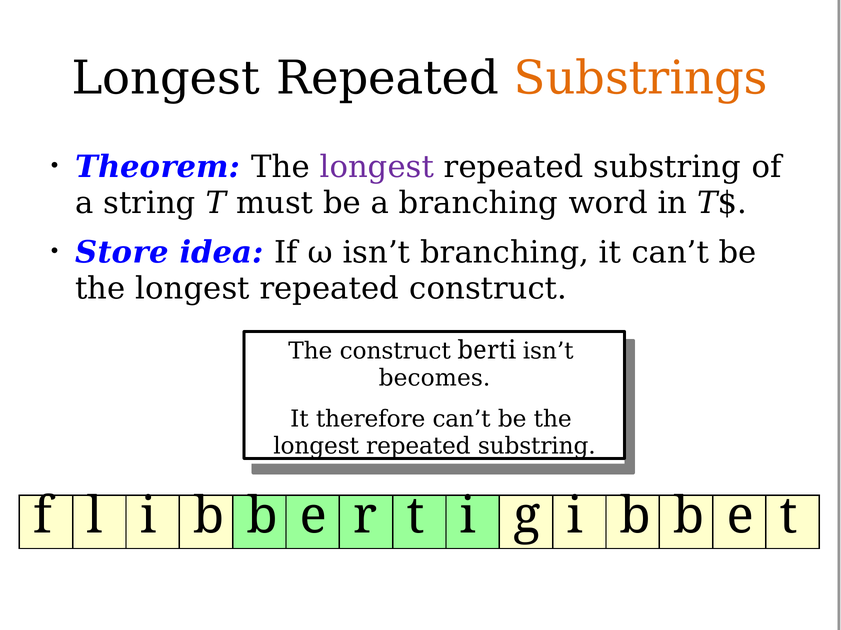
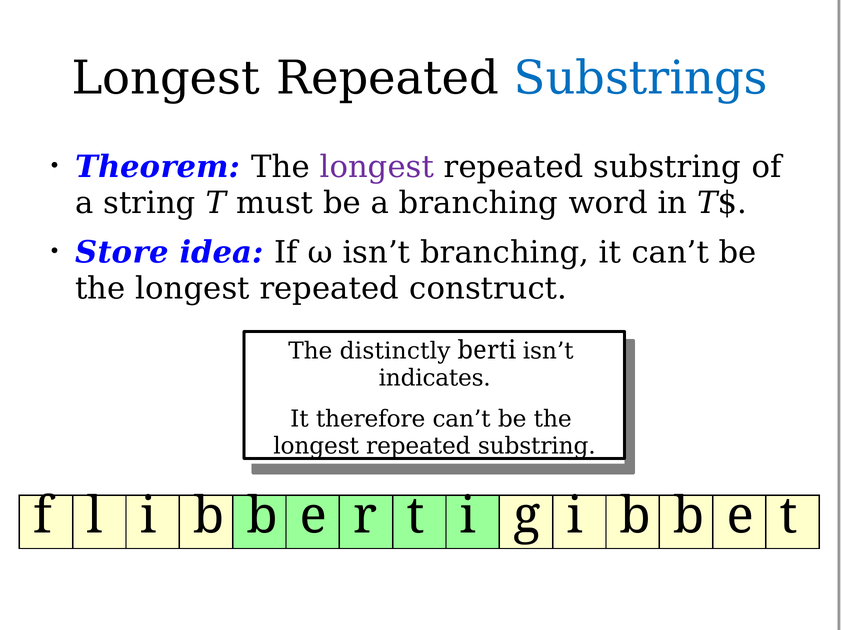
Substrings colour: orange -> blue (641, 79)
The construct: construct -> distinctly (395, 351)
becomes: becomes -> indicates (435, 378)
